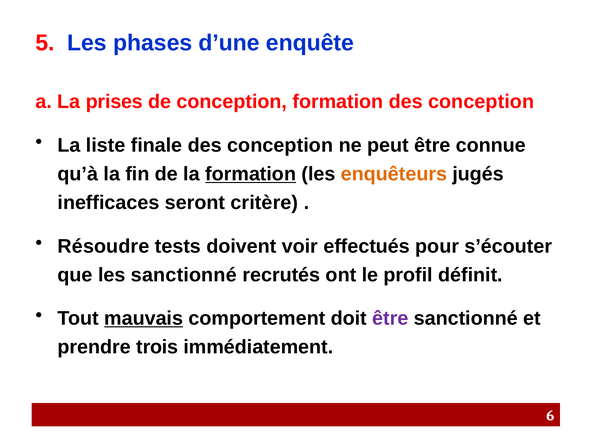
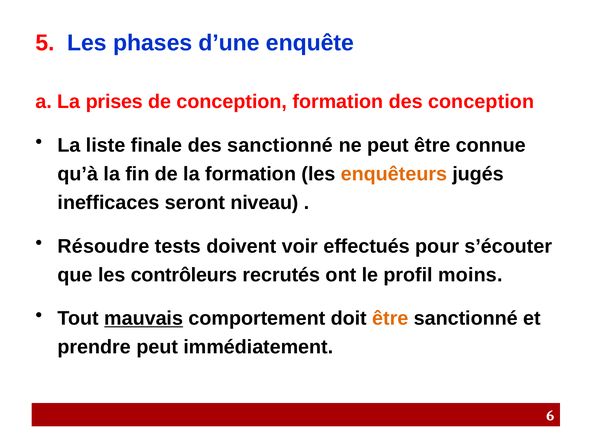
finale des conception: conception -> sanctionné (280, 145)
formation underline: present -> none (251, 174)
critère: critère -> niveau (264, 203)
les sanctionné: sanctionné -> contrôleurs (184, 275)
définit: définit -> moins (470, 275)
être colour: purple -> orange (390, 319)
prendre trois: trois -> peut (157, 347)
